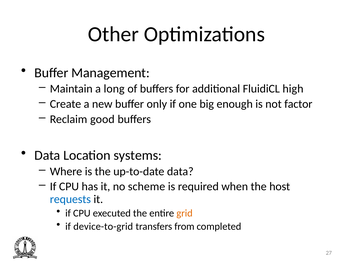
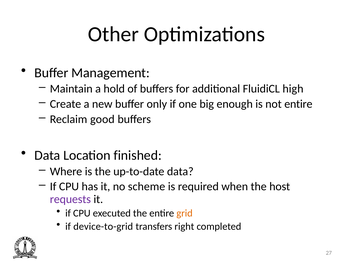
long: long -> hold (114, 89)
not factor: factor -> entire (298, 104)
systems: systems -> finished (138, 155)
requests colour: blue -> purple (70, 199)
from: from -> right (184, 226)
